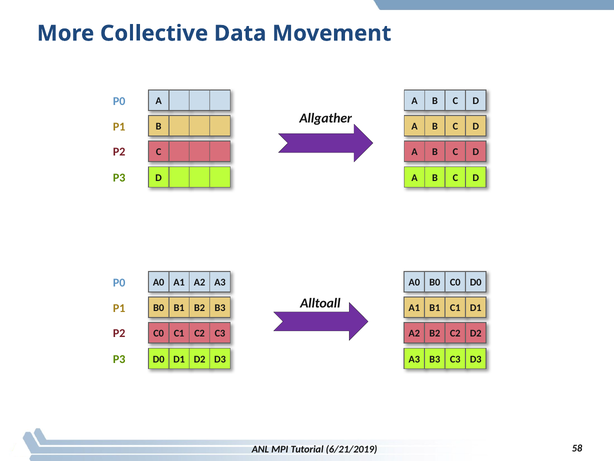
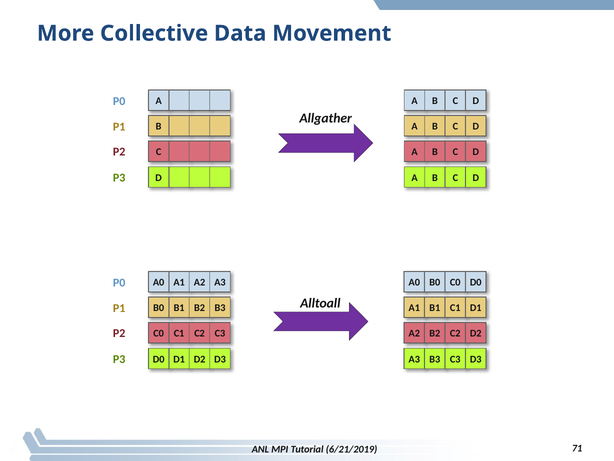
58: 58 -> 71 (577, 448)
